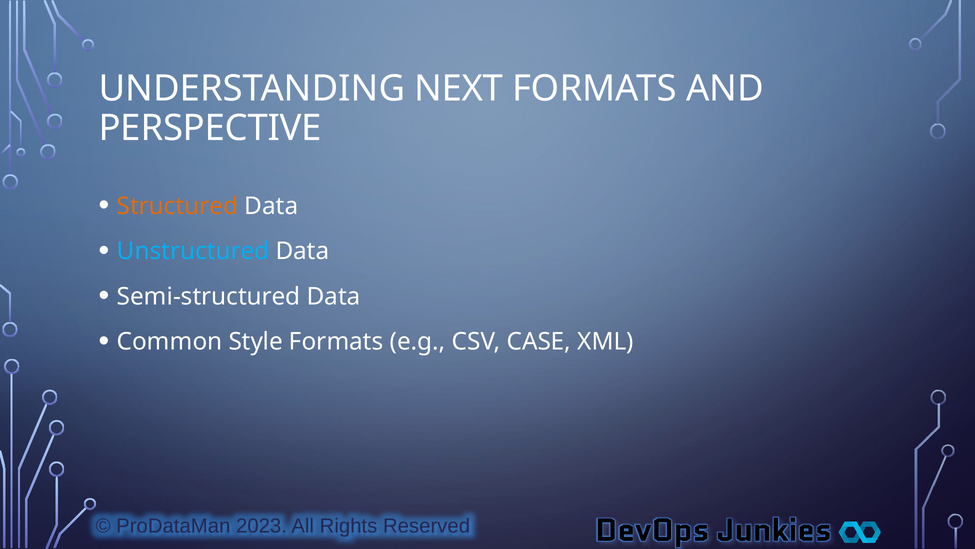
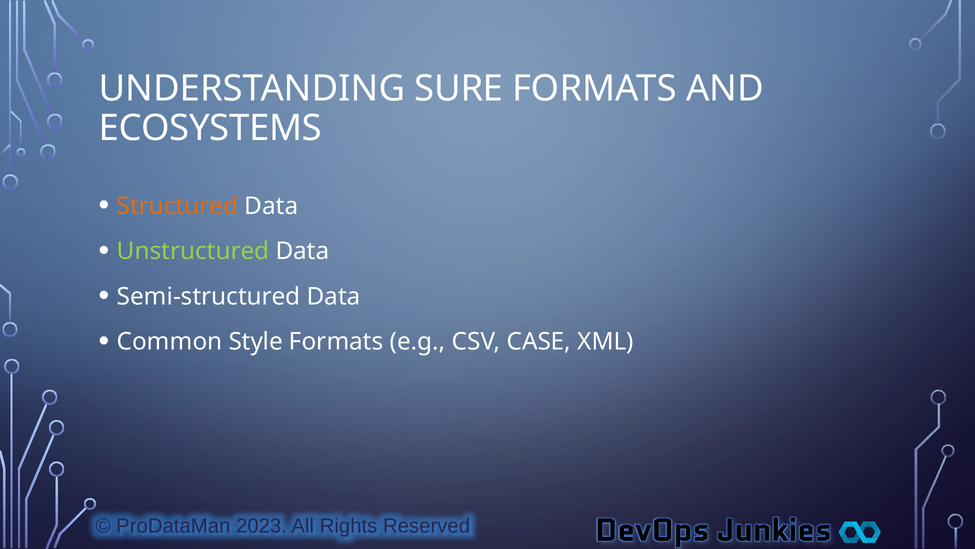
NEXT: NEXT -> SURE (459, 89)
PERSPECTIVE: PERSPECTIVE -> ECOSYSTEMS (210, 128)
Unstructured colour: light blue -> light green (193, 251)
